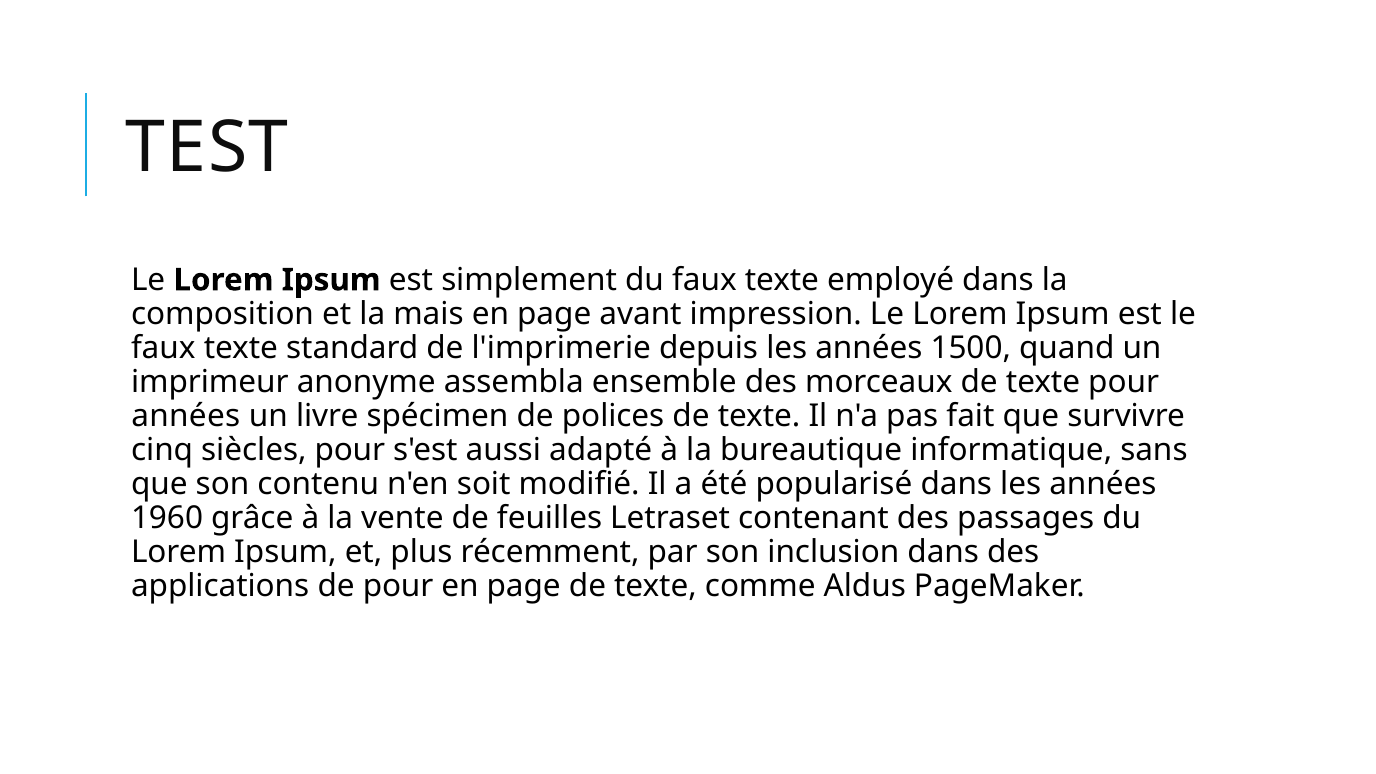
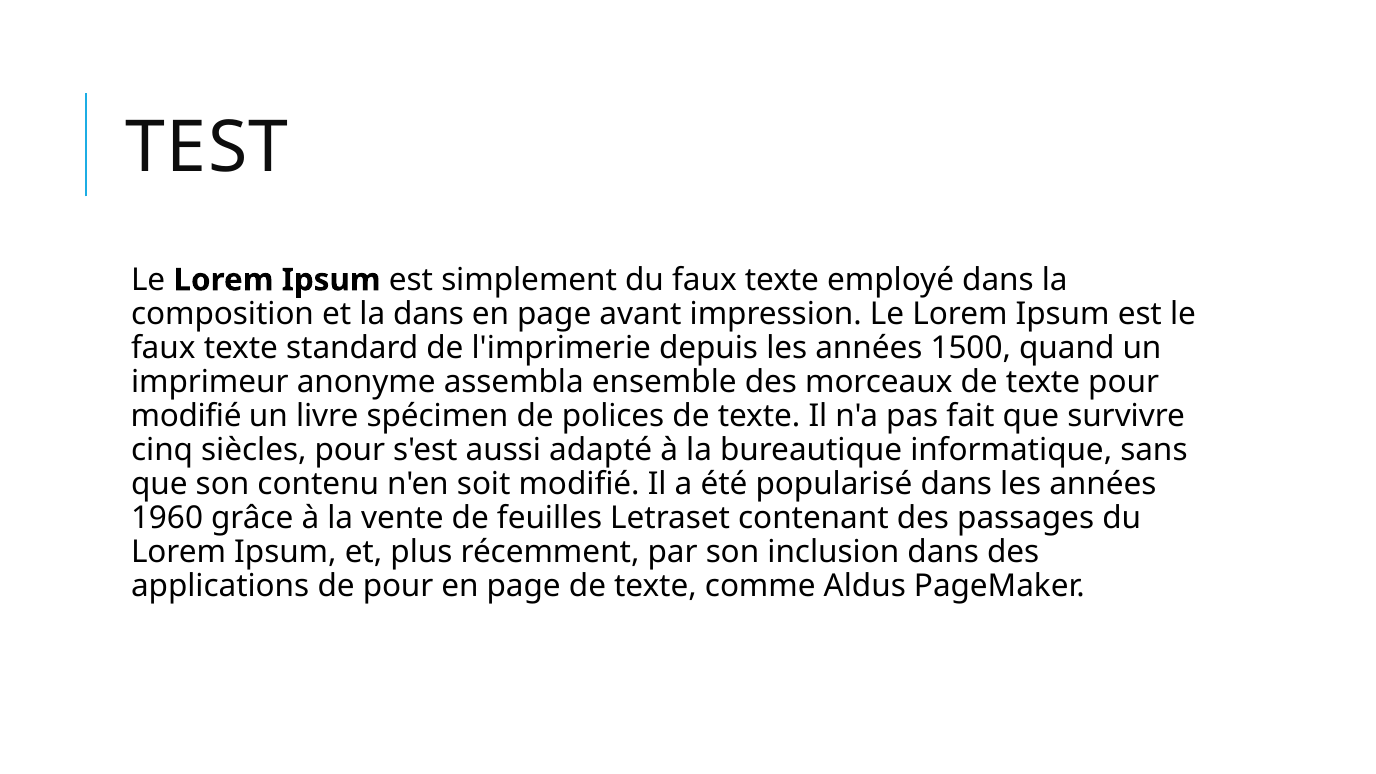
la mais: mais -> dans (429, 314)
années: années -> modifié (186, 416)
